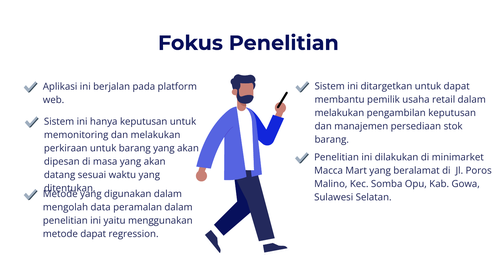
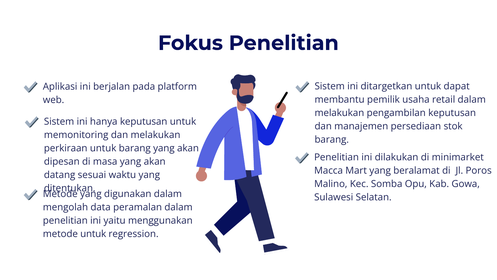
metode dapat: dapat -> untuk (93, 234)
